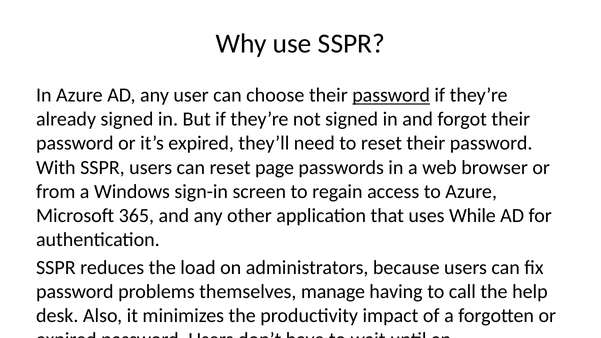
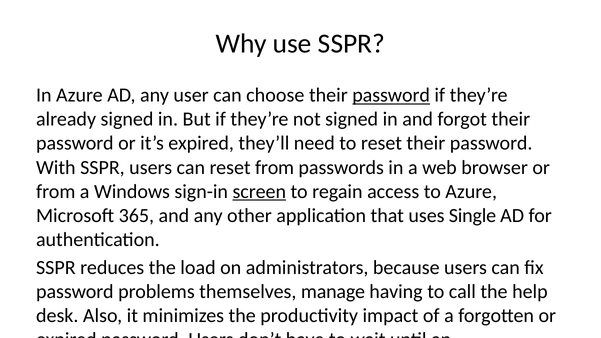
reset page: page -> from (275, 167)
screen underline: none -> present (259, 191)
While: While -> Single (472, 216)
